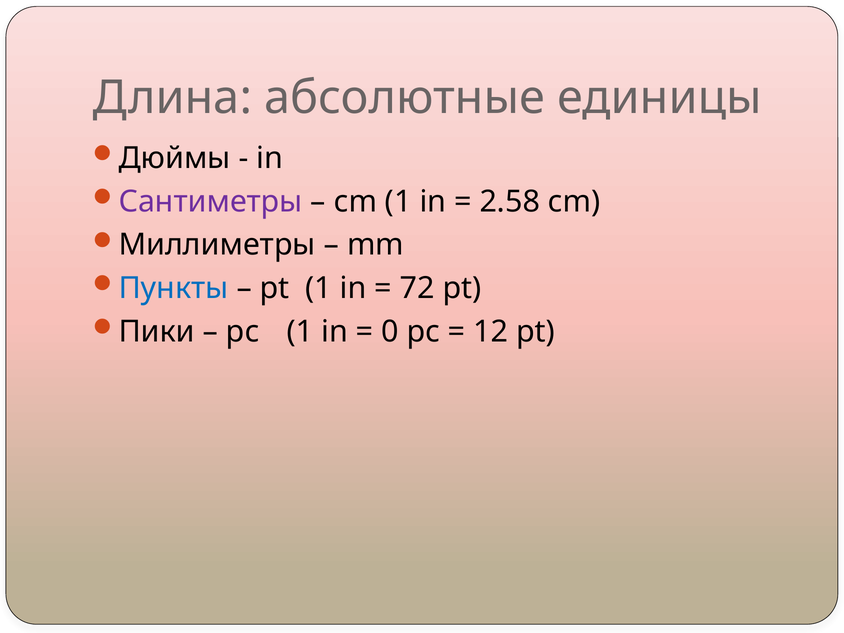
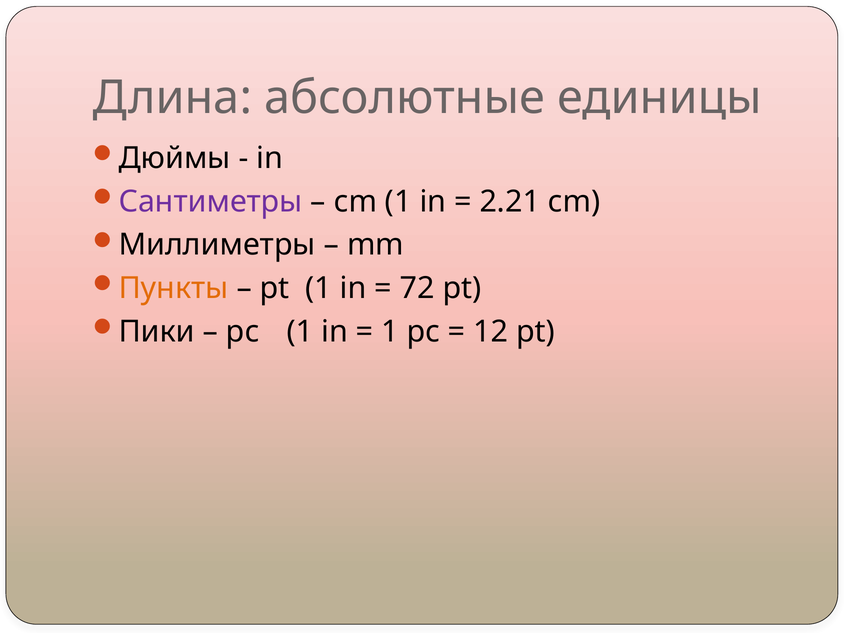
2.58: 2.58 -> 2.21 (510, 202)
Пункты colour: blue -> orange (174, 288)
0: 0 -> 1 (390, 332)
